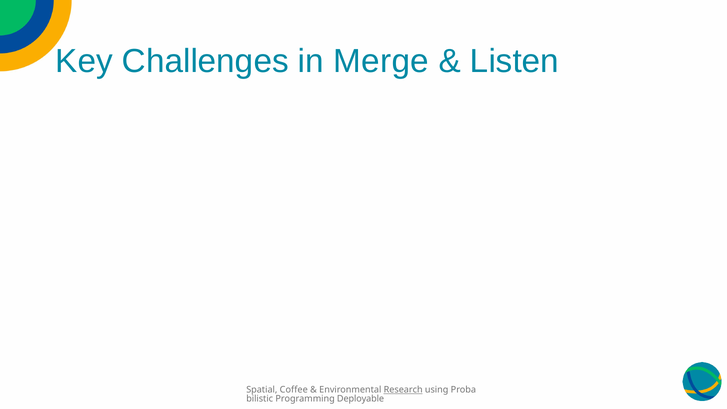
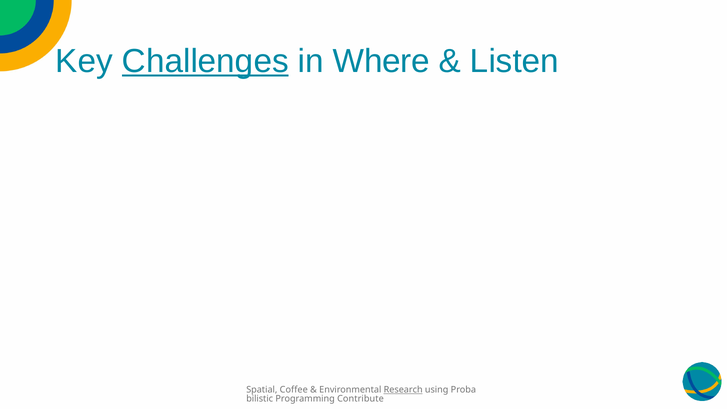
Challenges underline: none -> present (205, 61)
Merge: Merge -> Where (381, 61)
Deployable: Deployable -> Contribute (360, 399)
